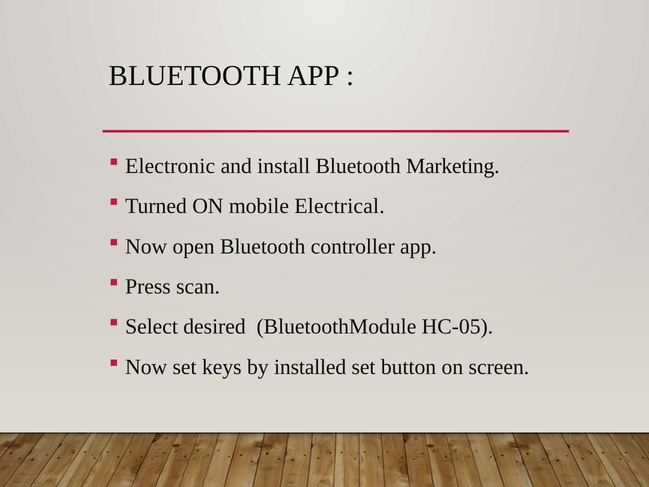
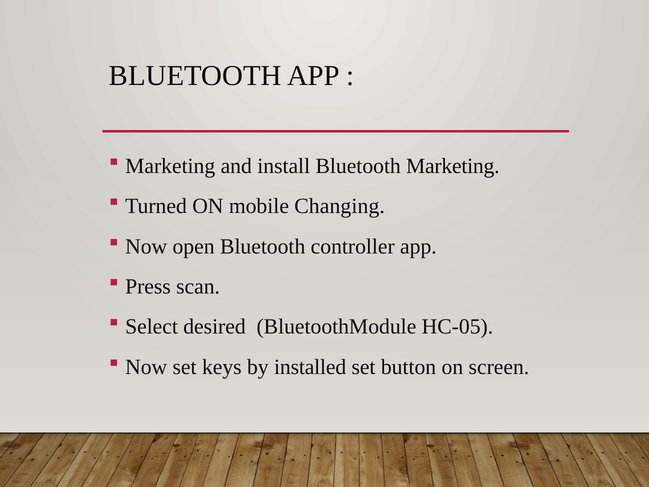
Electronic: Electronic -> Marketing (170, 166)
Electrical: Electrical -> Changing (340, 206)
